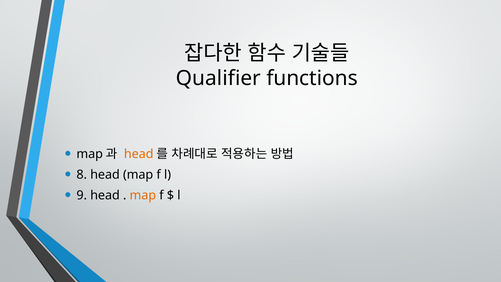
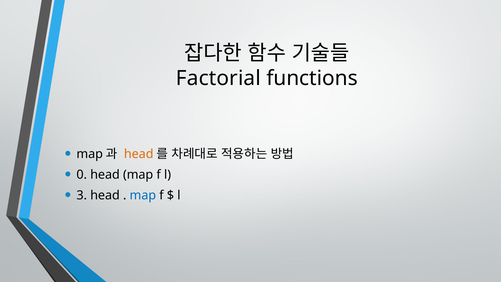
Qualifier: Qualifier -> Factorial (218, 78)
8: 8 -> 0 (82, 175)
9: 9 -> 3 (82, 195)
map colour: orange -> blue (143, 195)
